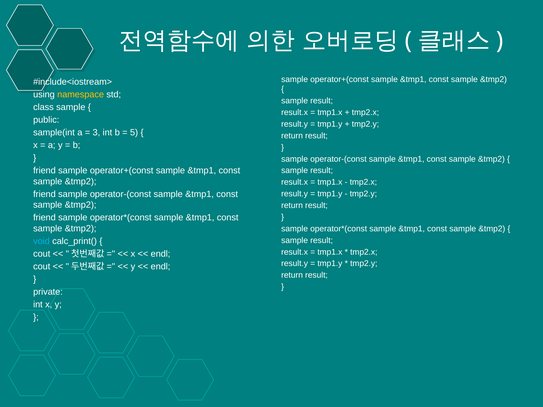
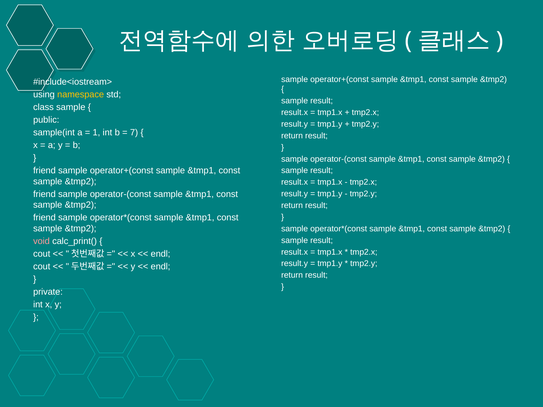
3: 3 -> 1 (96, 133)
5: 5 -> 7 (134, 133)
void colour: light blue -> pink (41, 241)
